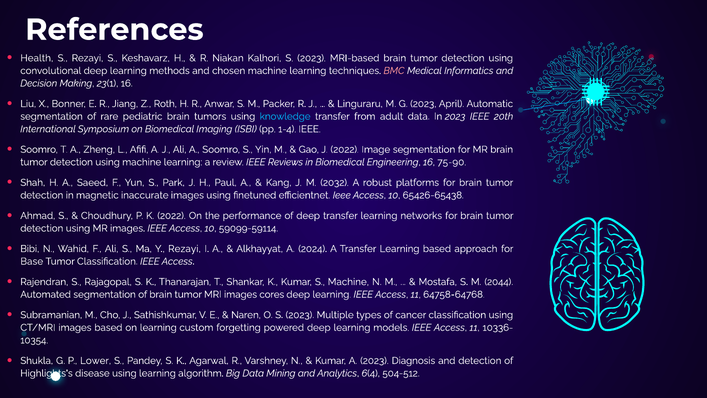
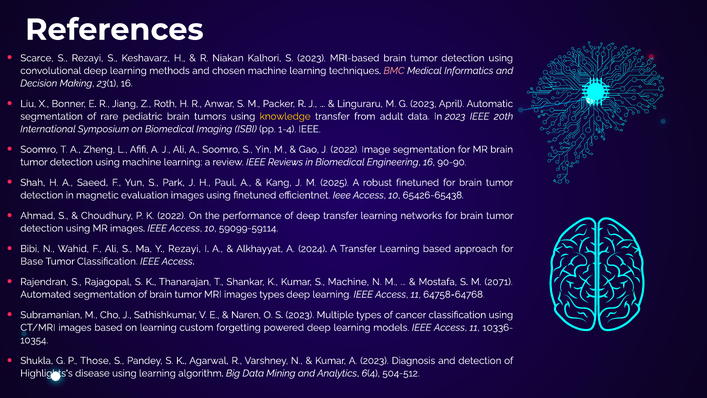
Health: Health -> Scarce (37, 58)
knowledge colour: light blue -> yellow (285, 116)
75-90: 75-90 -> 90-90 (452, 162)
2032: 2032 -> 2025 (335, 182)
robust platforms: platforms -> finetuned (418, 182)
inaccurate: inaccurate -> evaluation (145, 195)
2044: 2044 -> 2071 (499, 282)
images cores: cores -> types (272, 294)
Lower: Lower -> Those (96, 360)
